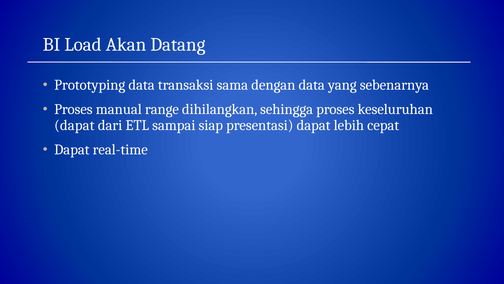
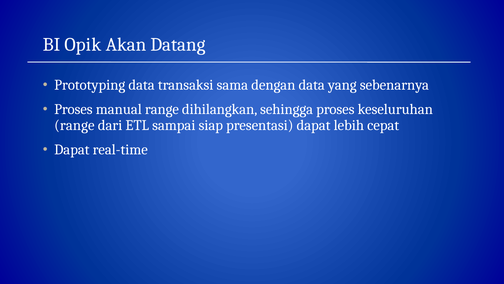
Load: Load -> Opik (83, 44)
dapat: dapat -> range (74, 125)
